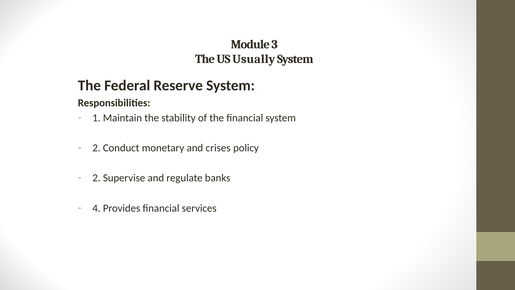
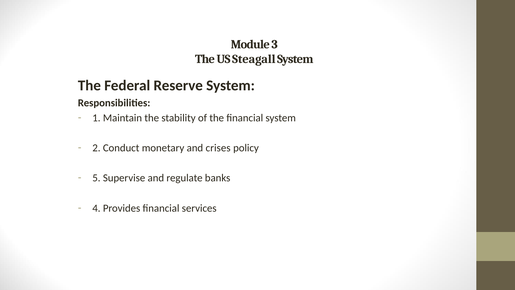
Usually: Usually -> Steagall (254, 59)
2: 2 -> 5 (96, 178)
